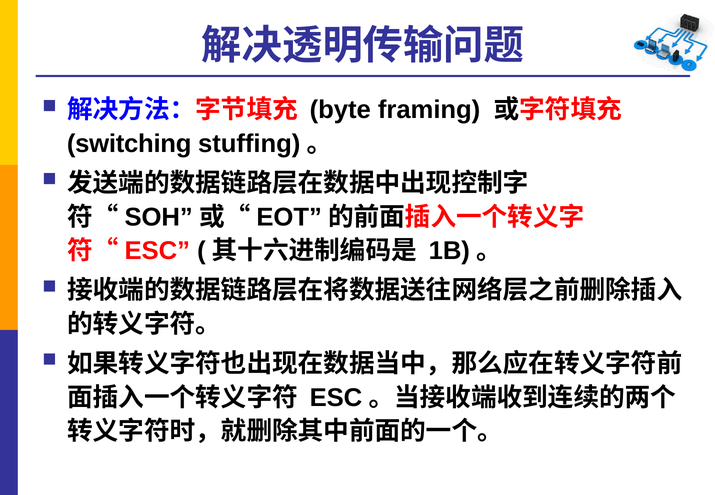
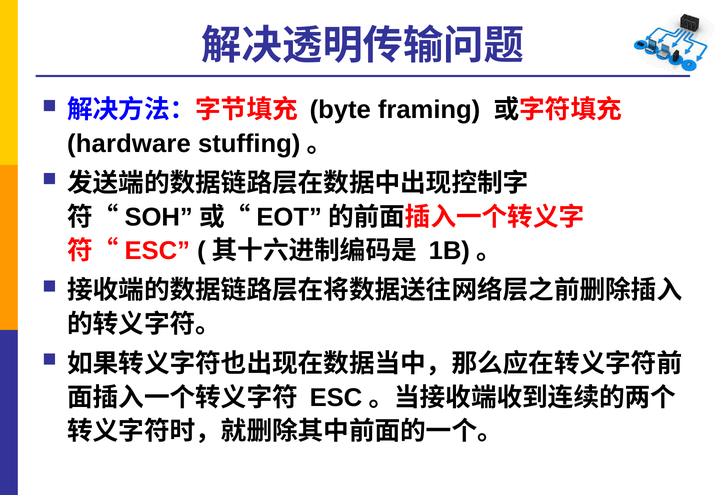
switching: switching -> hardware (129, 144)
